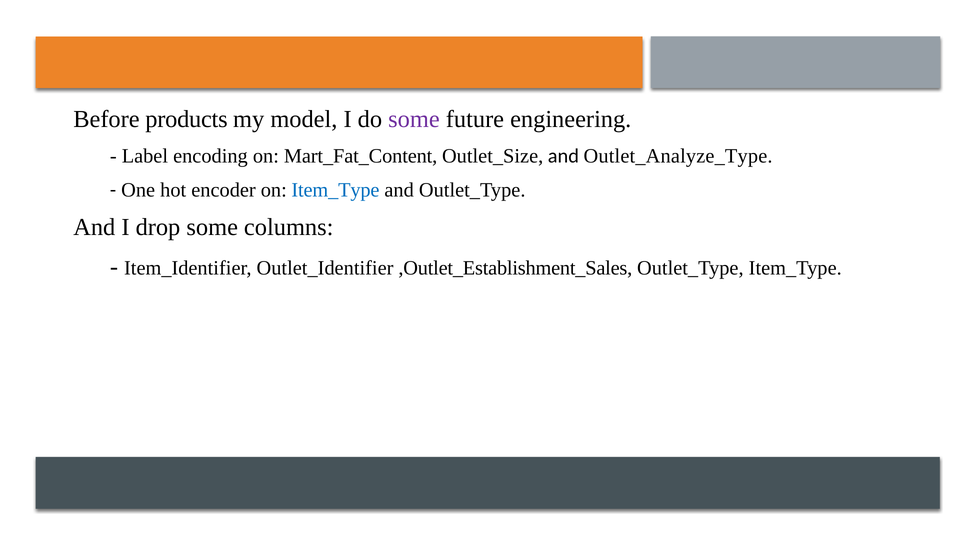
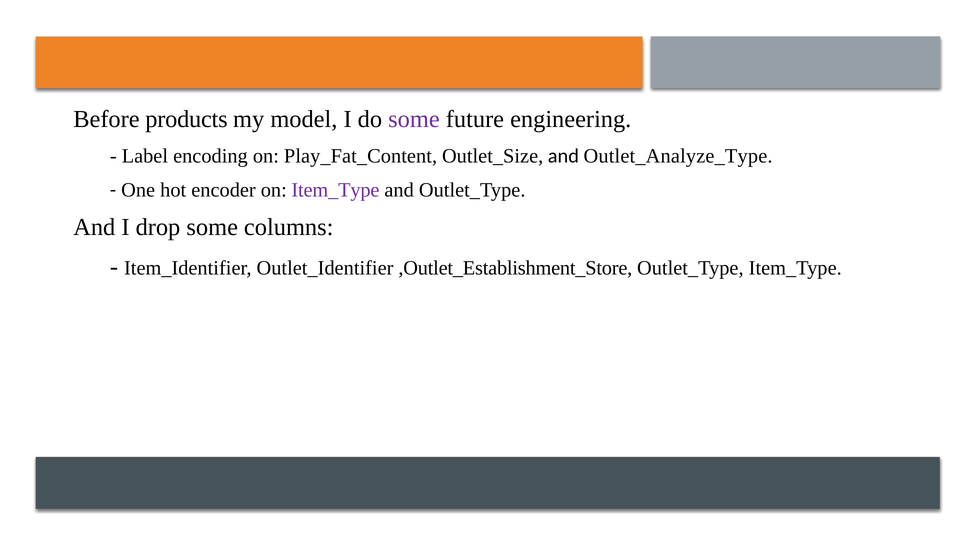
Mart_Fat_Content: Mart_Fat_Content -> Play_Fat_Content (361, 156)
Item_Type colour: blue -> purple (335, 190)
,Outlet_Establishment_Sales: ,Outlet_Establishment_Sales -> ,Outlet_Establishment_Store (515, 268)
